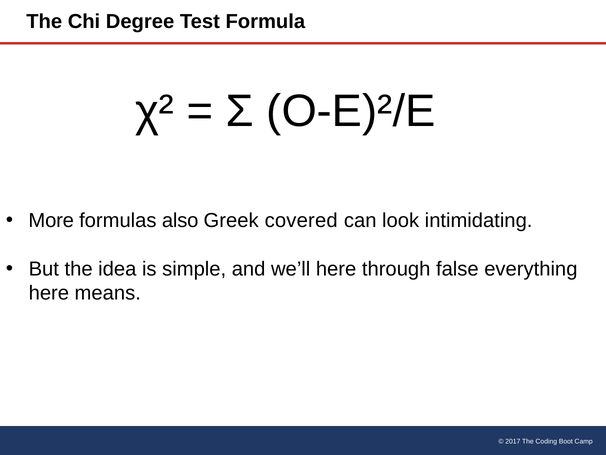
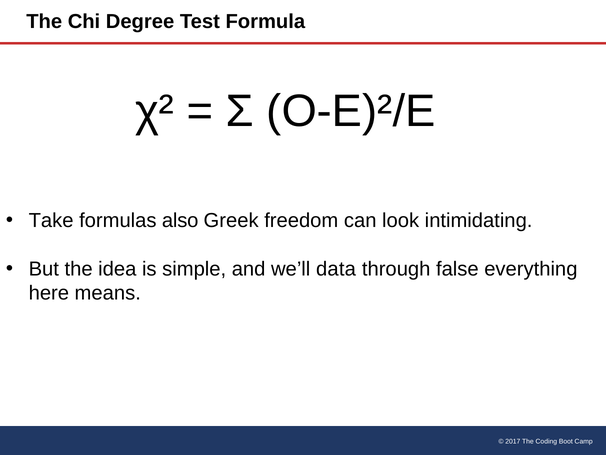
More: More -> Take (51, 220)
covered: covered -> freedom (301, 220)
we’ll here: here -> data (336, 269)
